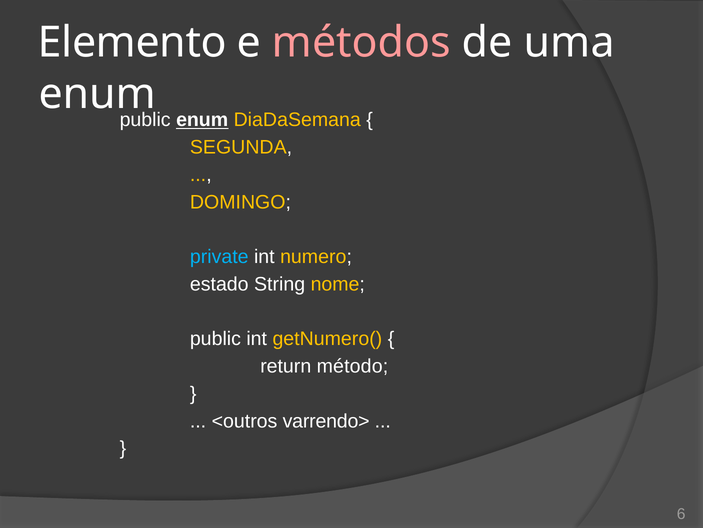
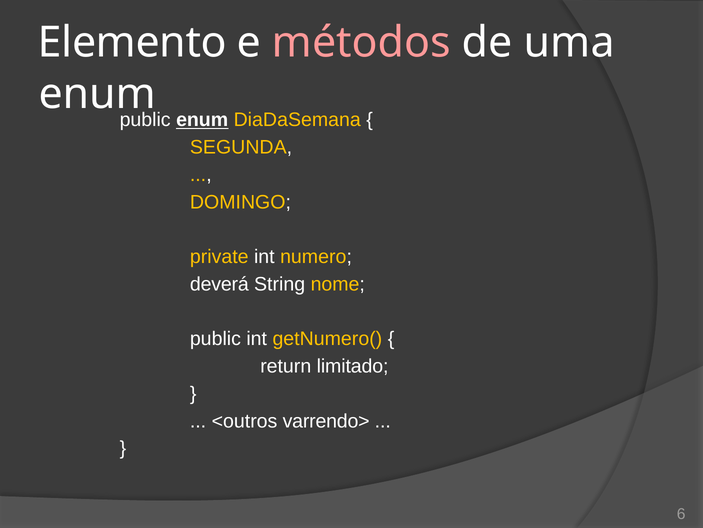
private colour: light blue -> yellow (219, 256)
estado: estado -> deverá (219, 284)
método: método -> limitado (353, 366)
